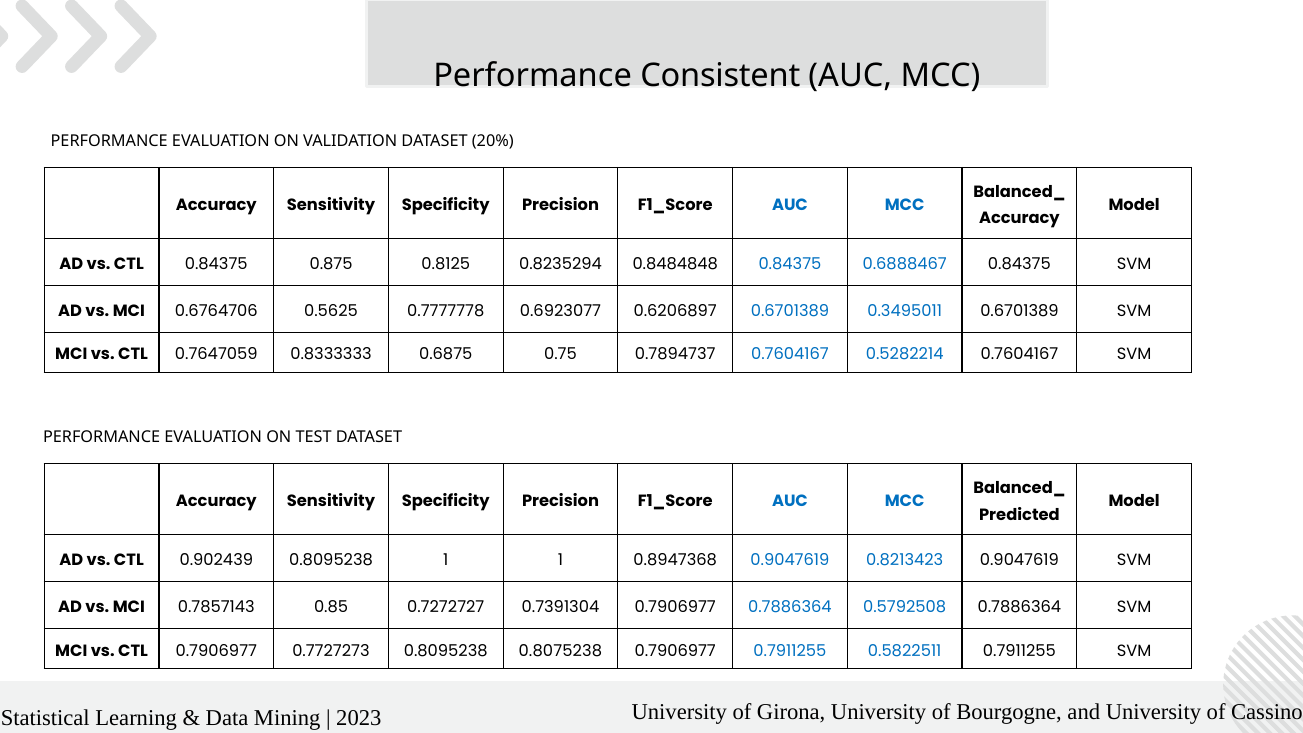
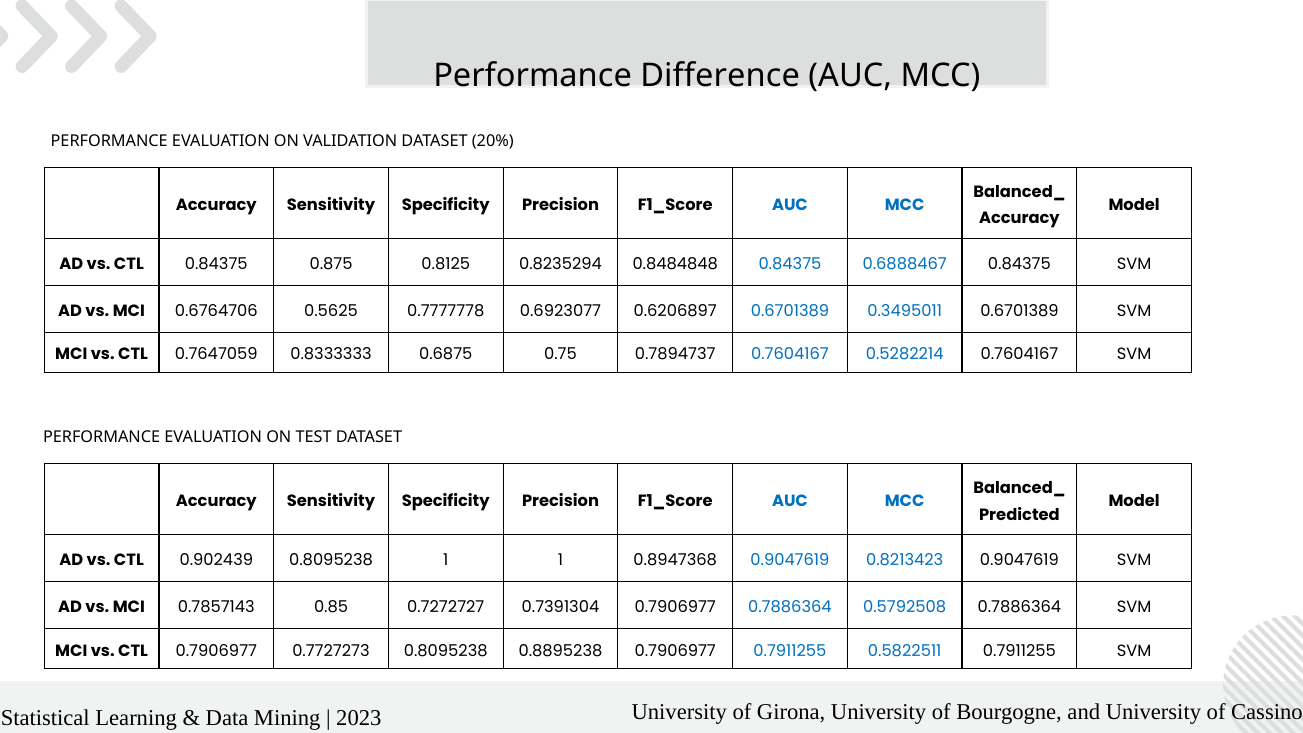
Consistent: Consistent -> Difference (720, 76)
0.8075238: 0.8075238 -> 0.8895238 (560, 651)
